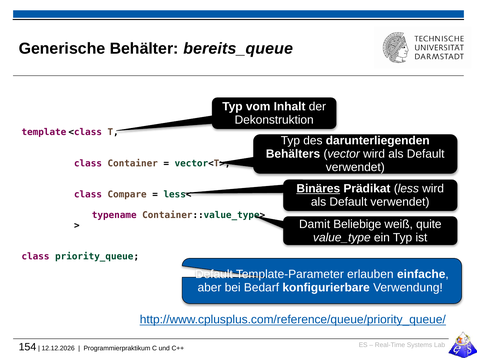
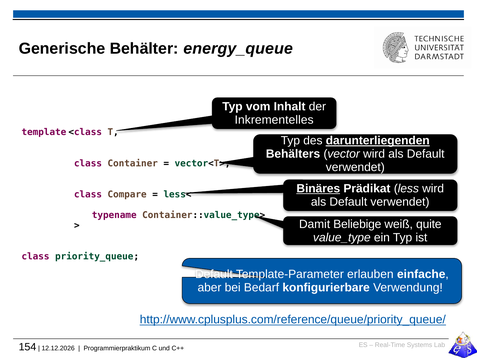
bereits_queue: bereits_queue -> energy_queue (238, 48)
Dekonstruktion: Dekonstruktion -> Inkrementelles (274, 120)
darunterliegenden underline: none -> present (378, 141)
